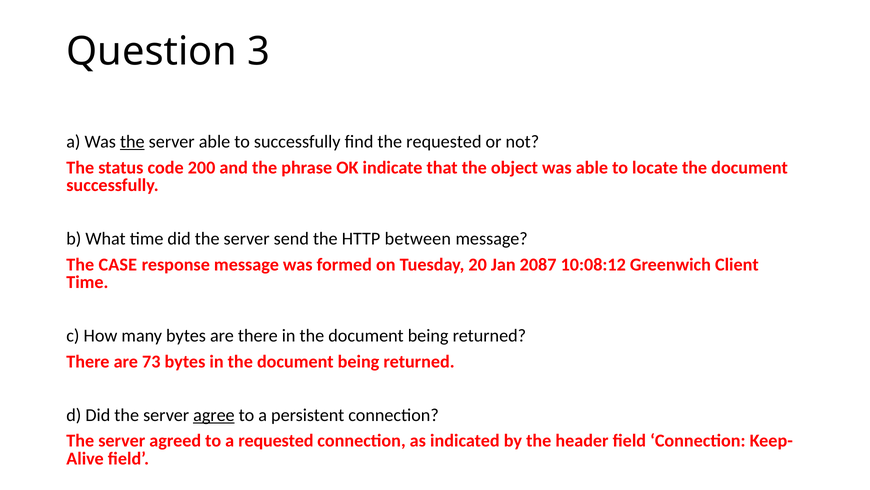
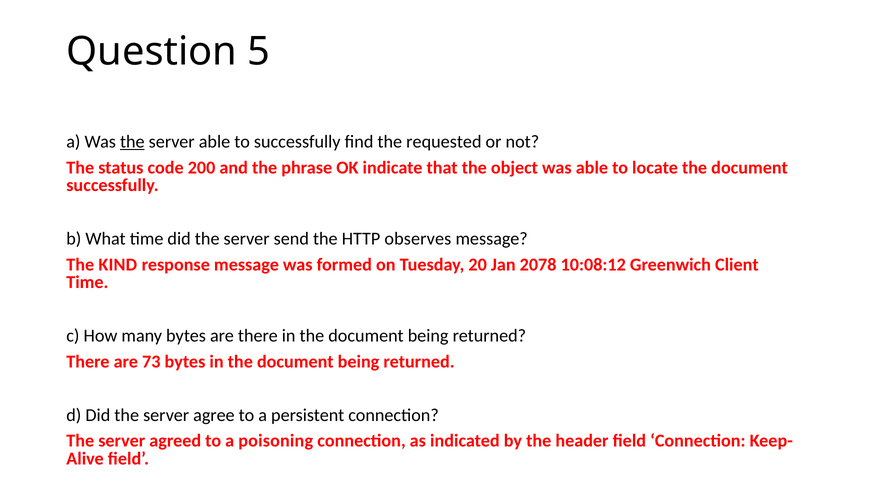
3: 3 -> 5 (259, 51)
between: between -> observes (418, 239)
CASE: CASE -> KIND (118, 264)
2087: 2087 -> 2078 (538, 264)
agree underline: present -> none (214, 415)
a requested: requested -> poisoning (276, 440)
